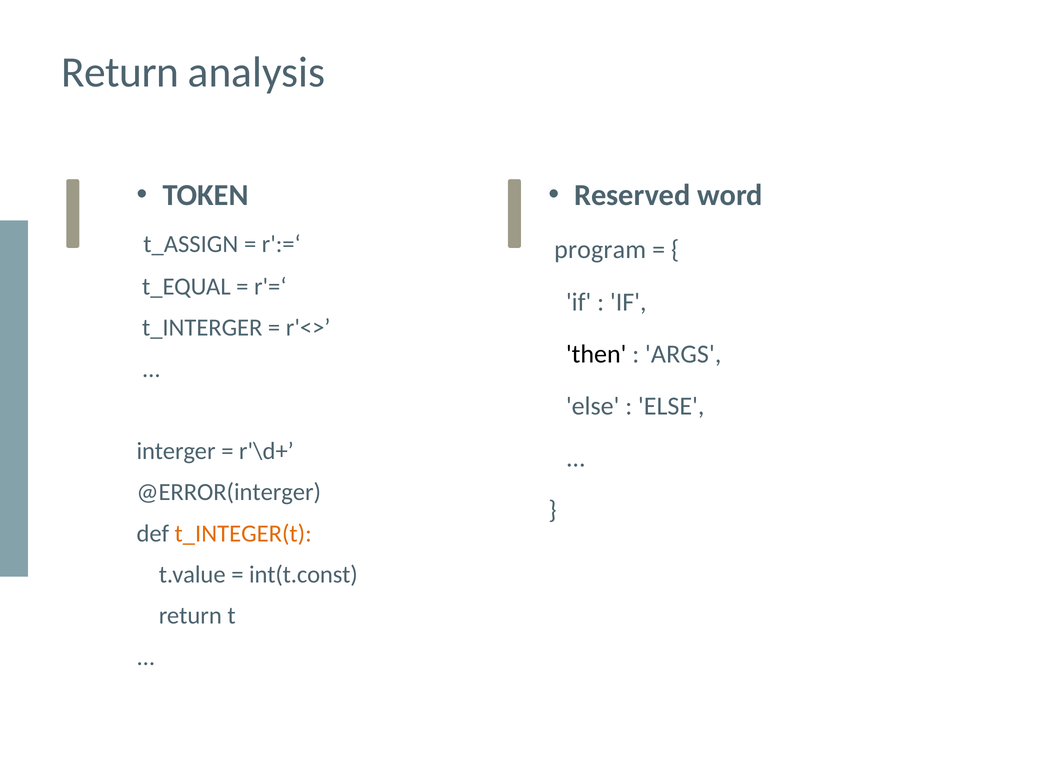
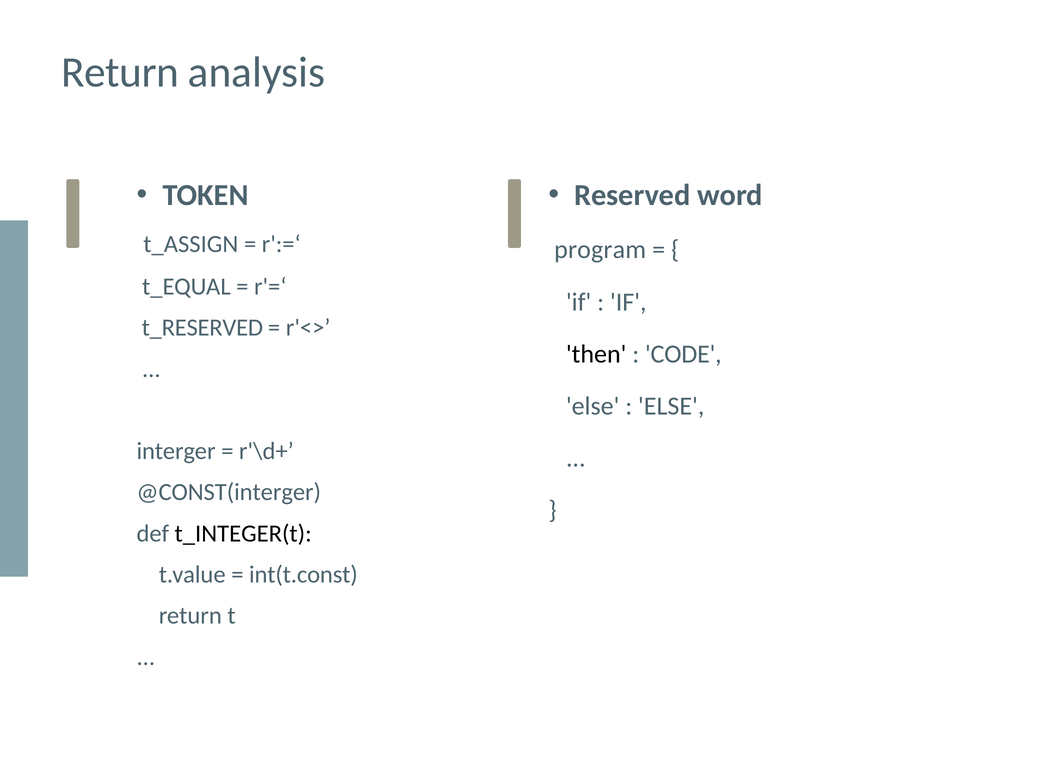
t_INTERGER: t_INTERGER -> t_RESERVED (202, 328)
ARGS: ARGS -> CODE (683, 354)
@ERROR(interger: @ERROR(interger -> @CONST(interger (229, 492)
t_INTEGER(t colour: orange -> black (243, 533)
